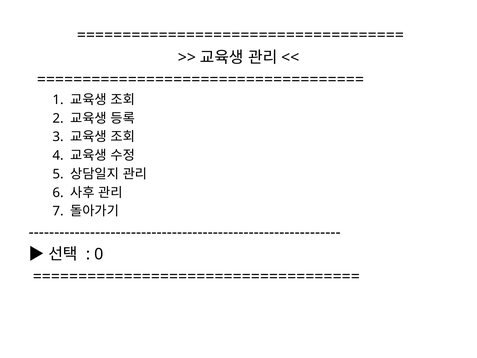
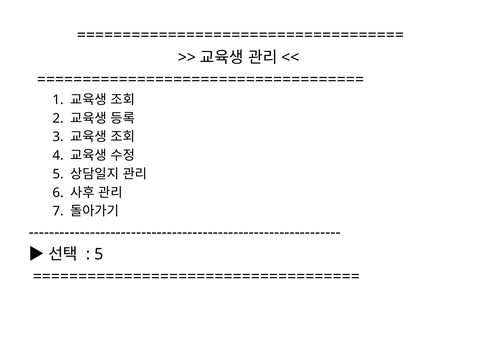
0: 0 -> 5 (99, 254)
